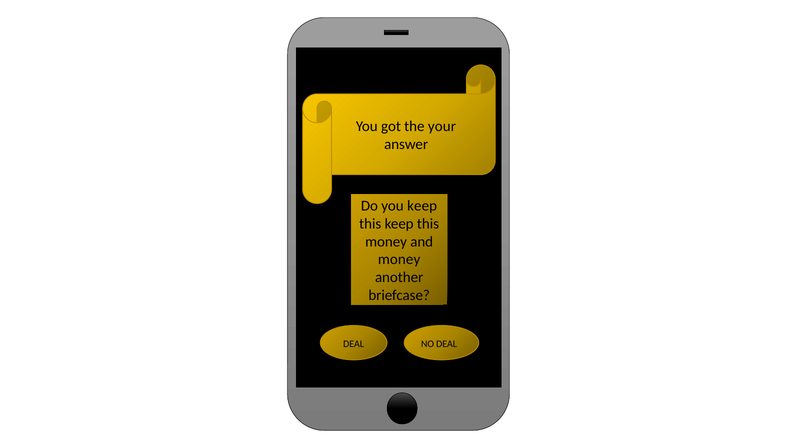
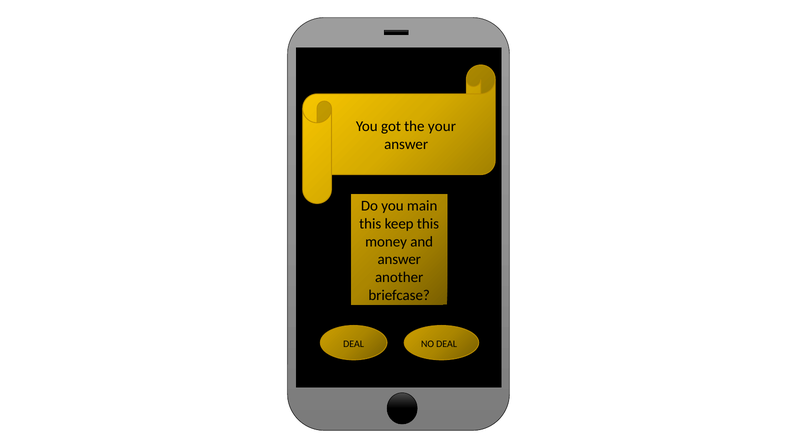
you keep: keep -> main (422, 206)
money: money -> answer (399, 260)
